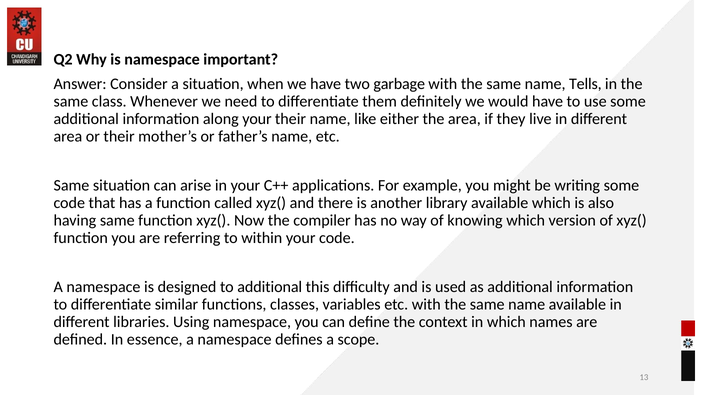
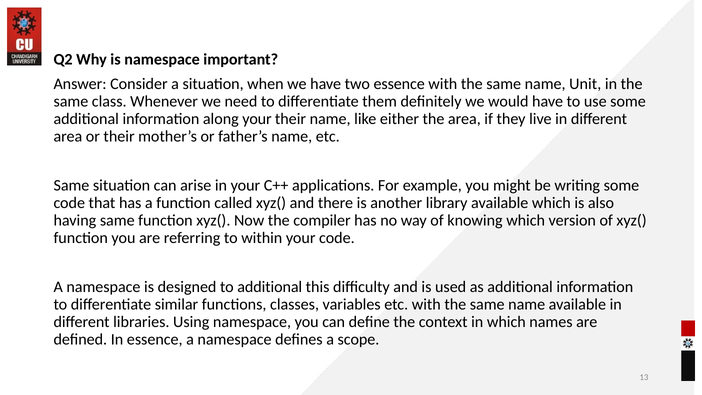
two garbage: garbage -> essence (399, 84)
Tells: Tells -> Unit (585, 84)
